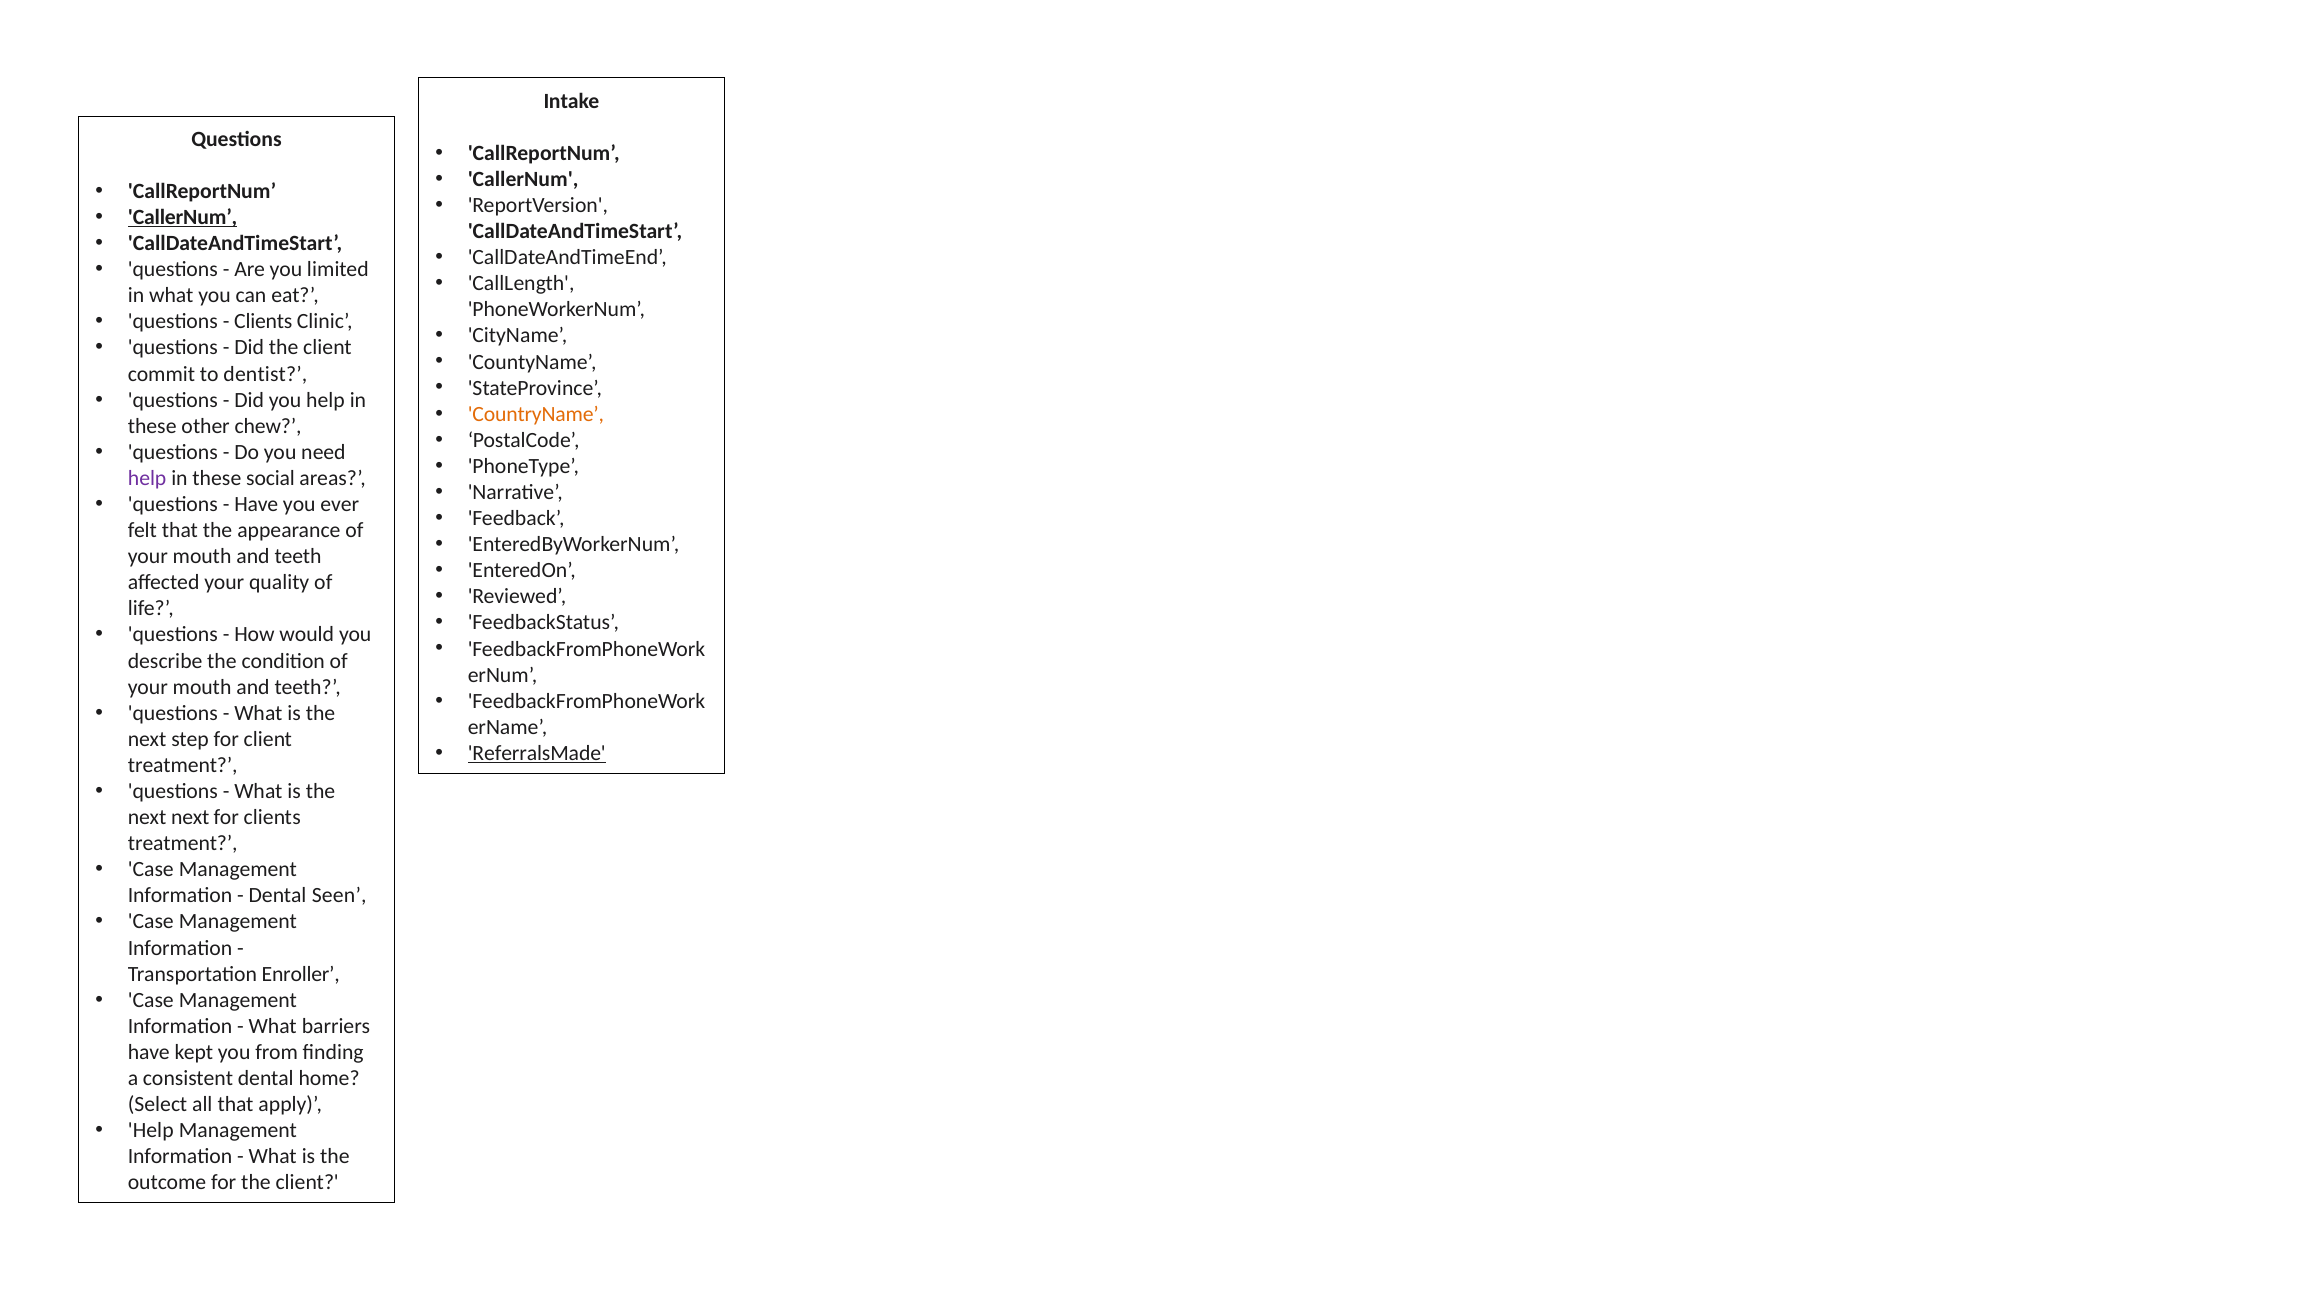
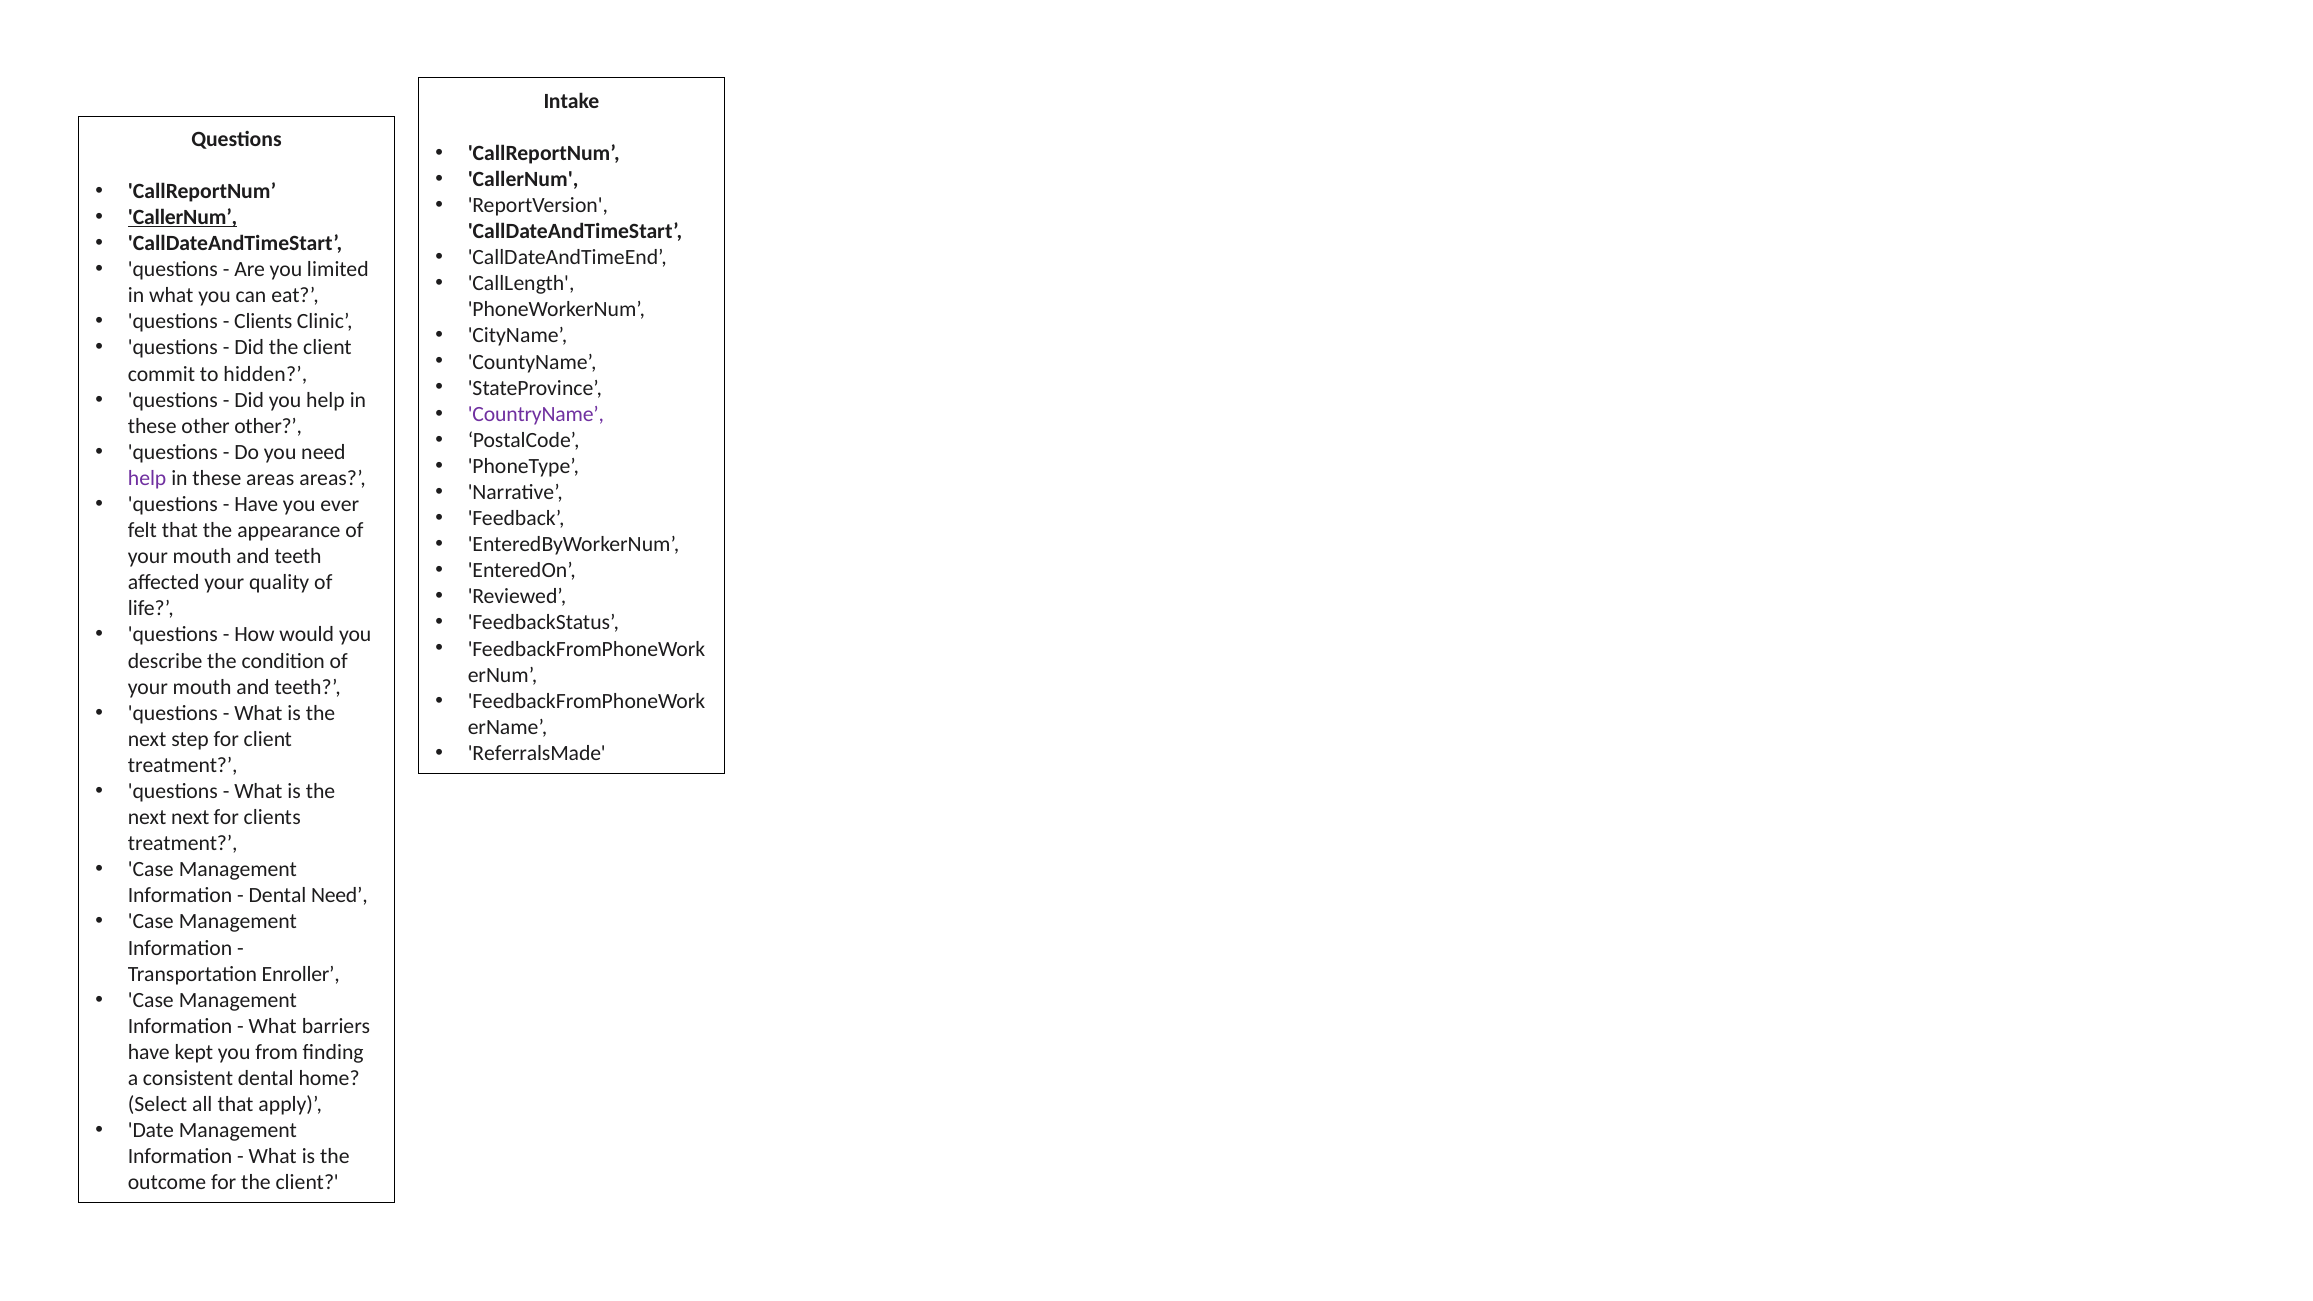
dentist: dentist -> hidden (265, 374)
CountryName colour: orange -> purple (536, 414)
other chew: chew -> other (268, 426)
these social: social -> areas (270, 478)
ReferralsMade underline: present -> none (537, 753)
Dental Seen: Seen -> Need (339, 896)
Help: Help -> Date (151, 1131)
